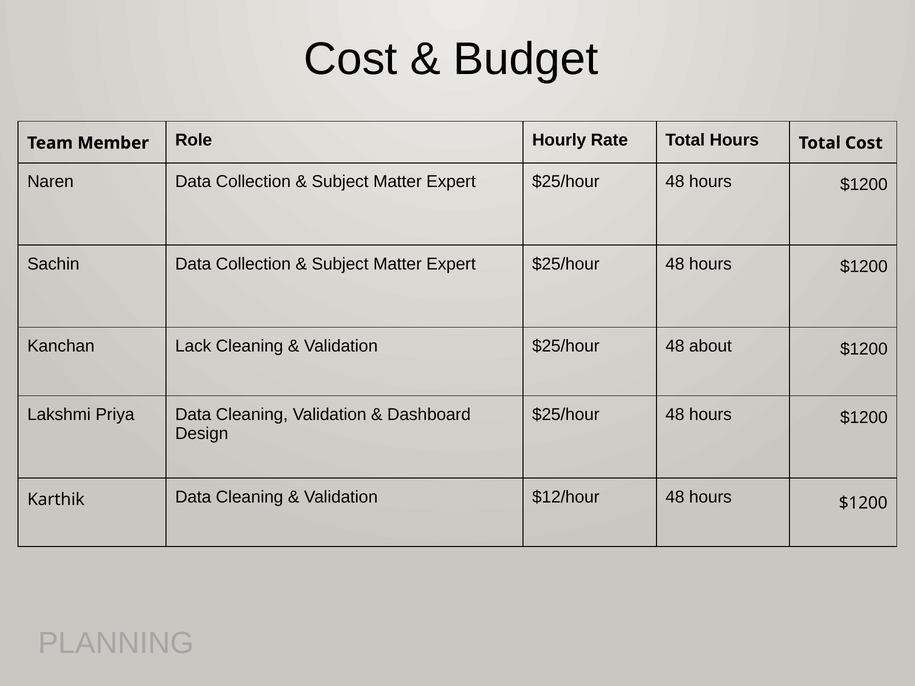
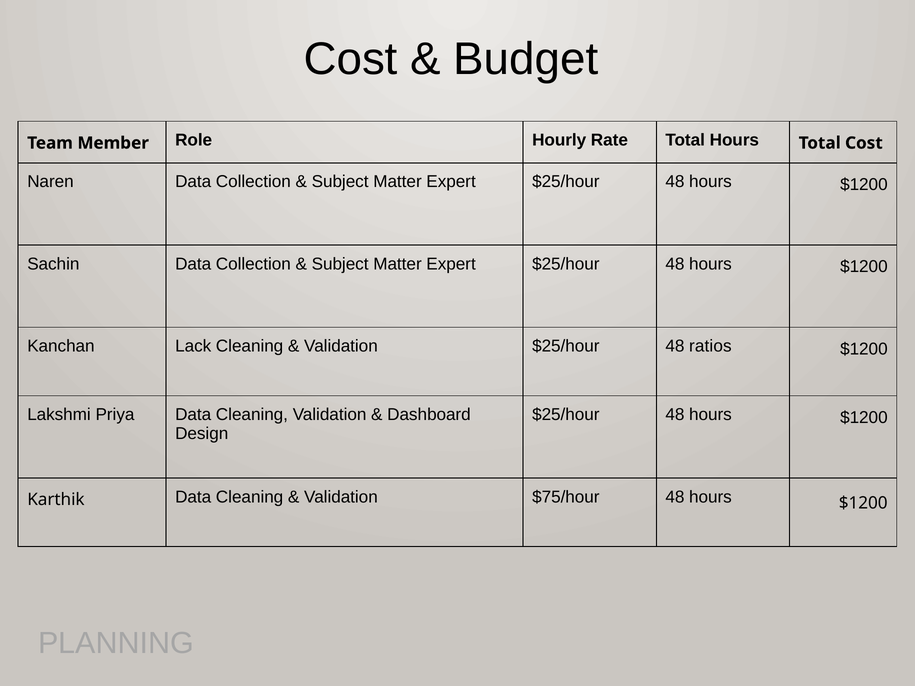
about: about -> ratios (710, 346)
$12/hour: $12/hour -> $75/hour (566, 497)
